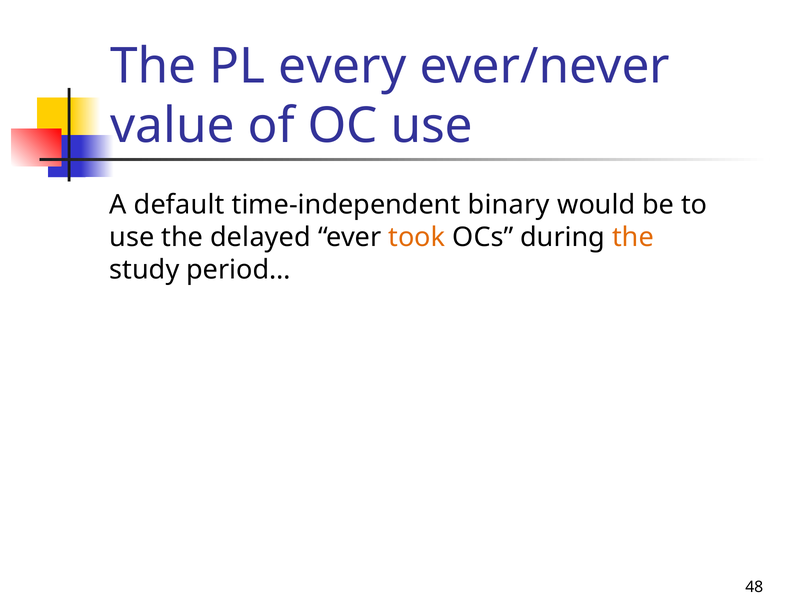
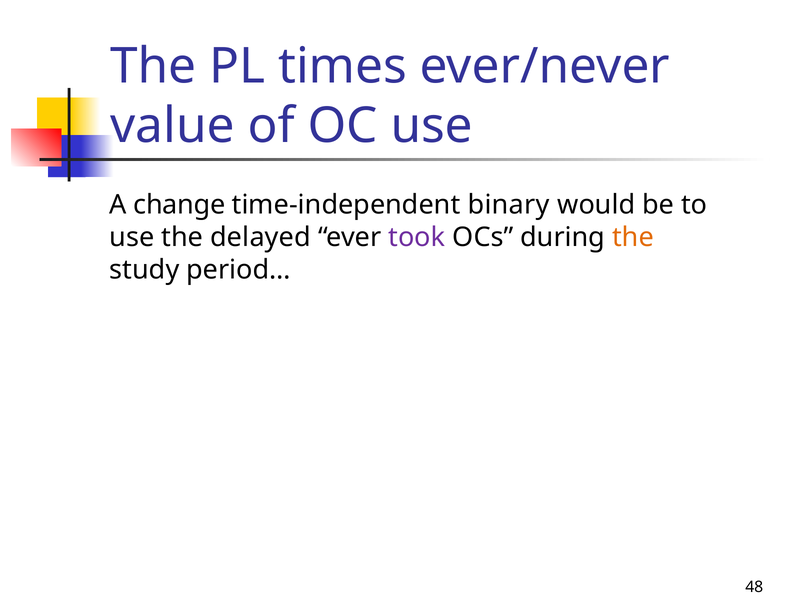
every: every -> times (343, 66)
default: default -> change (179, 205)
took colour: orange -> purple (417, 237)
